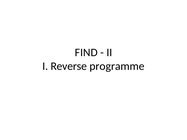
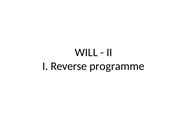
FIND: FIND -> WILL (86, 53)
